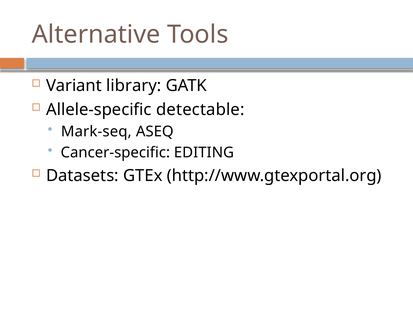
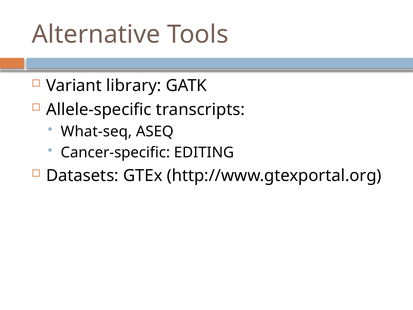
detectable: detectable -> transcripts (200, 109)
Mark-seq: Mark-seq -> What-seq (96, 131)
